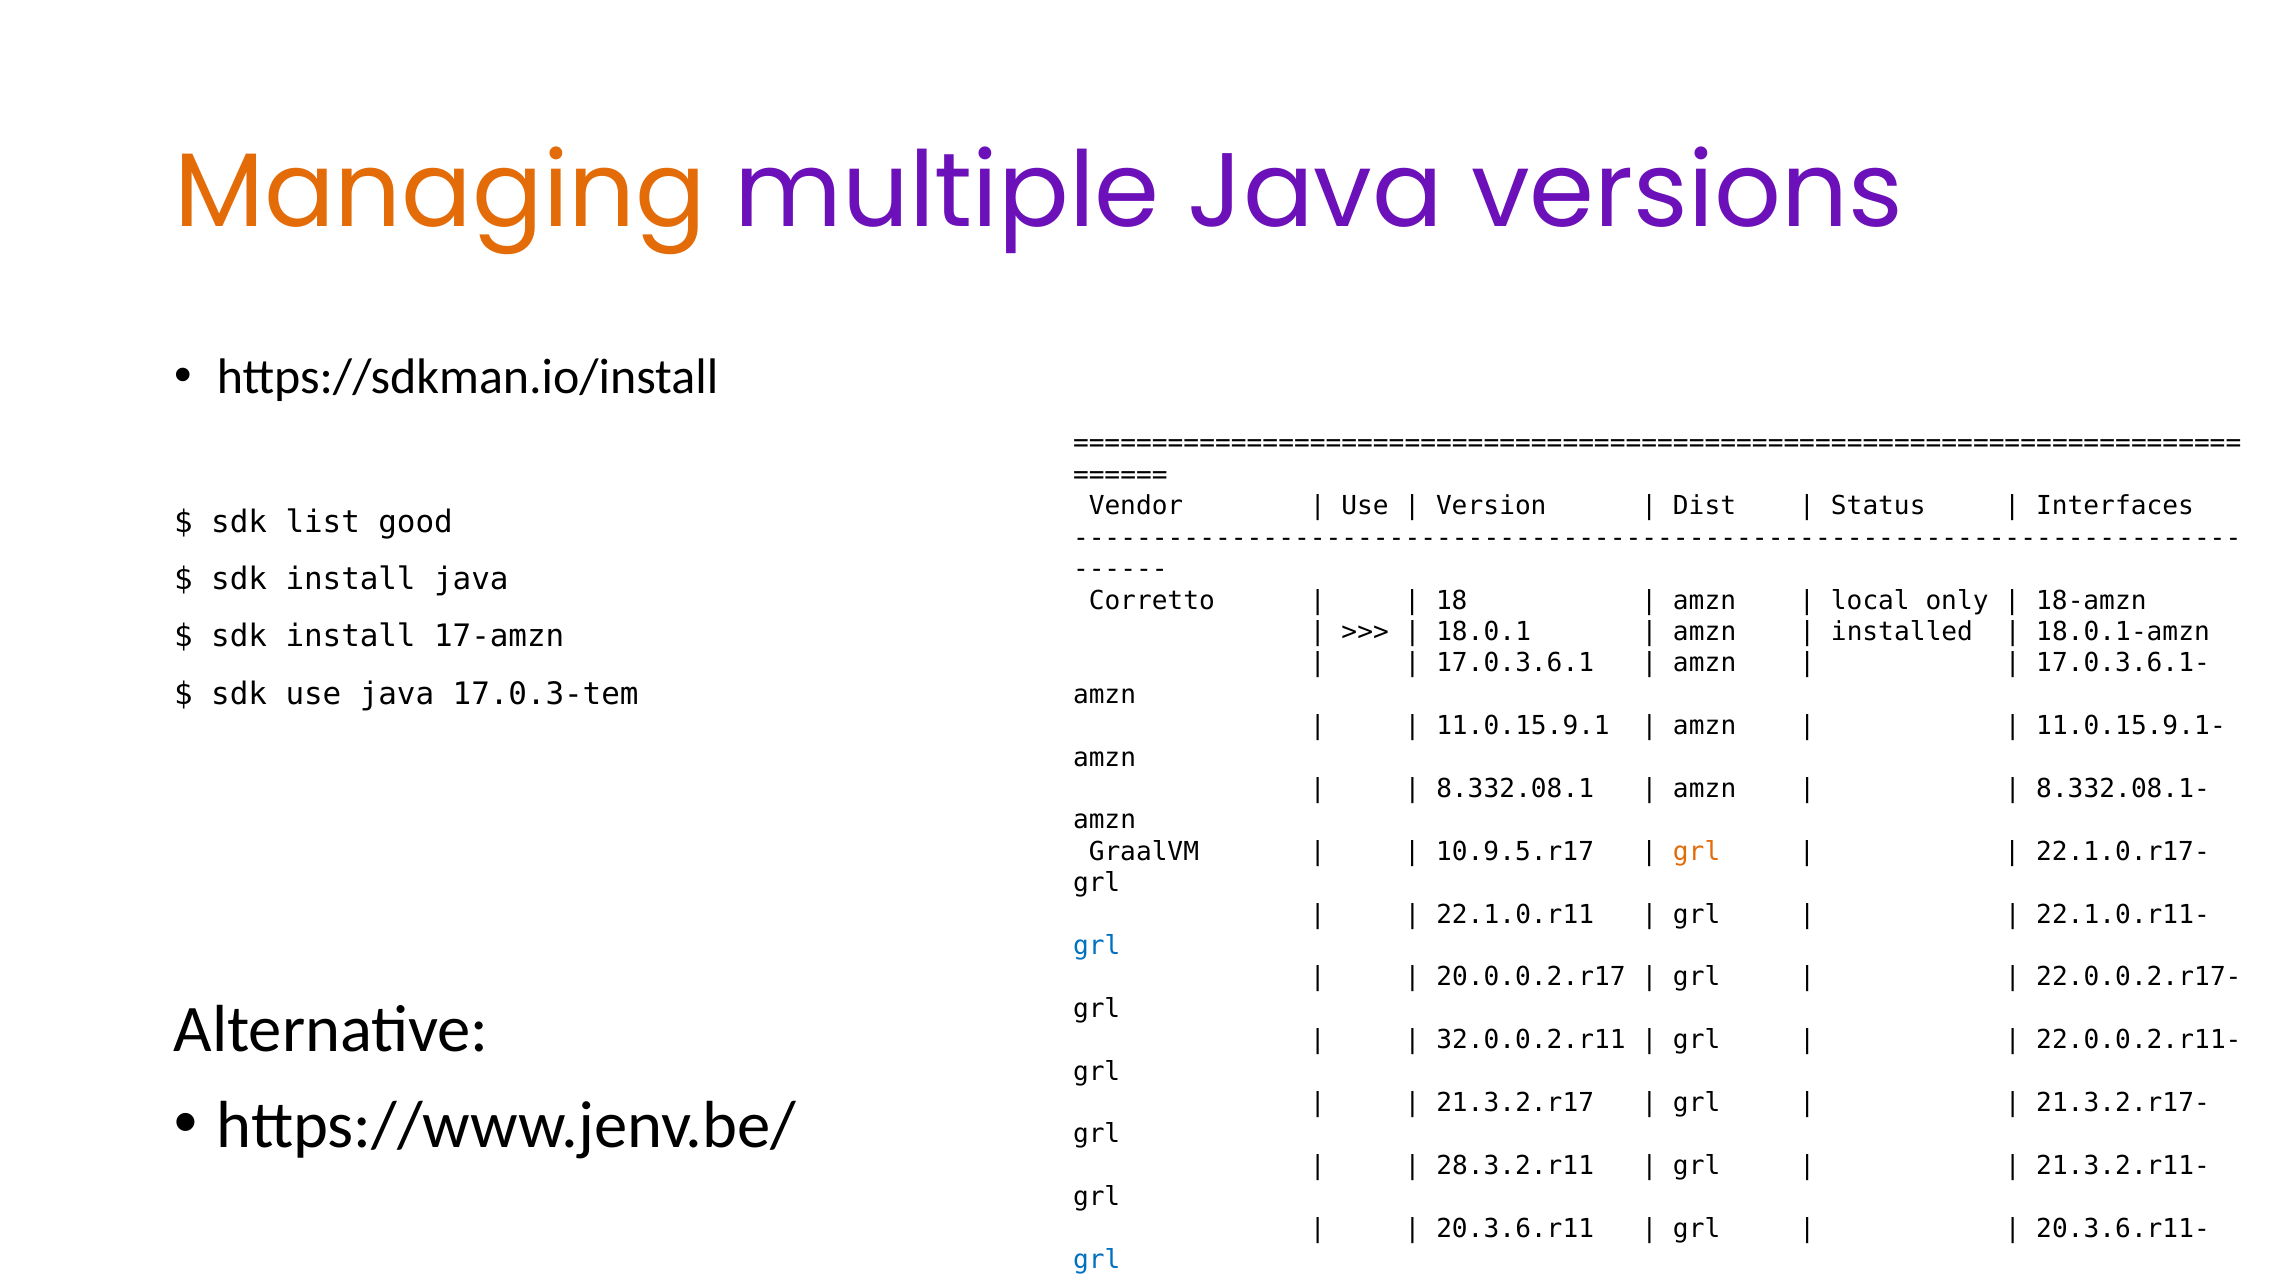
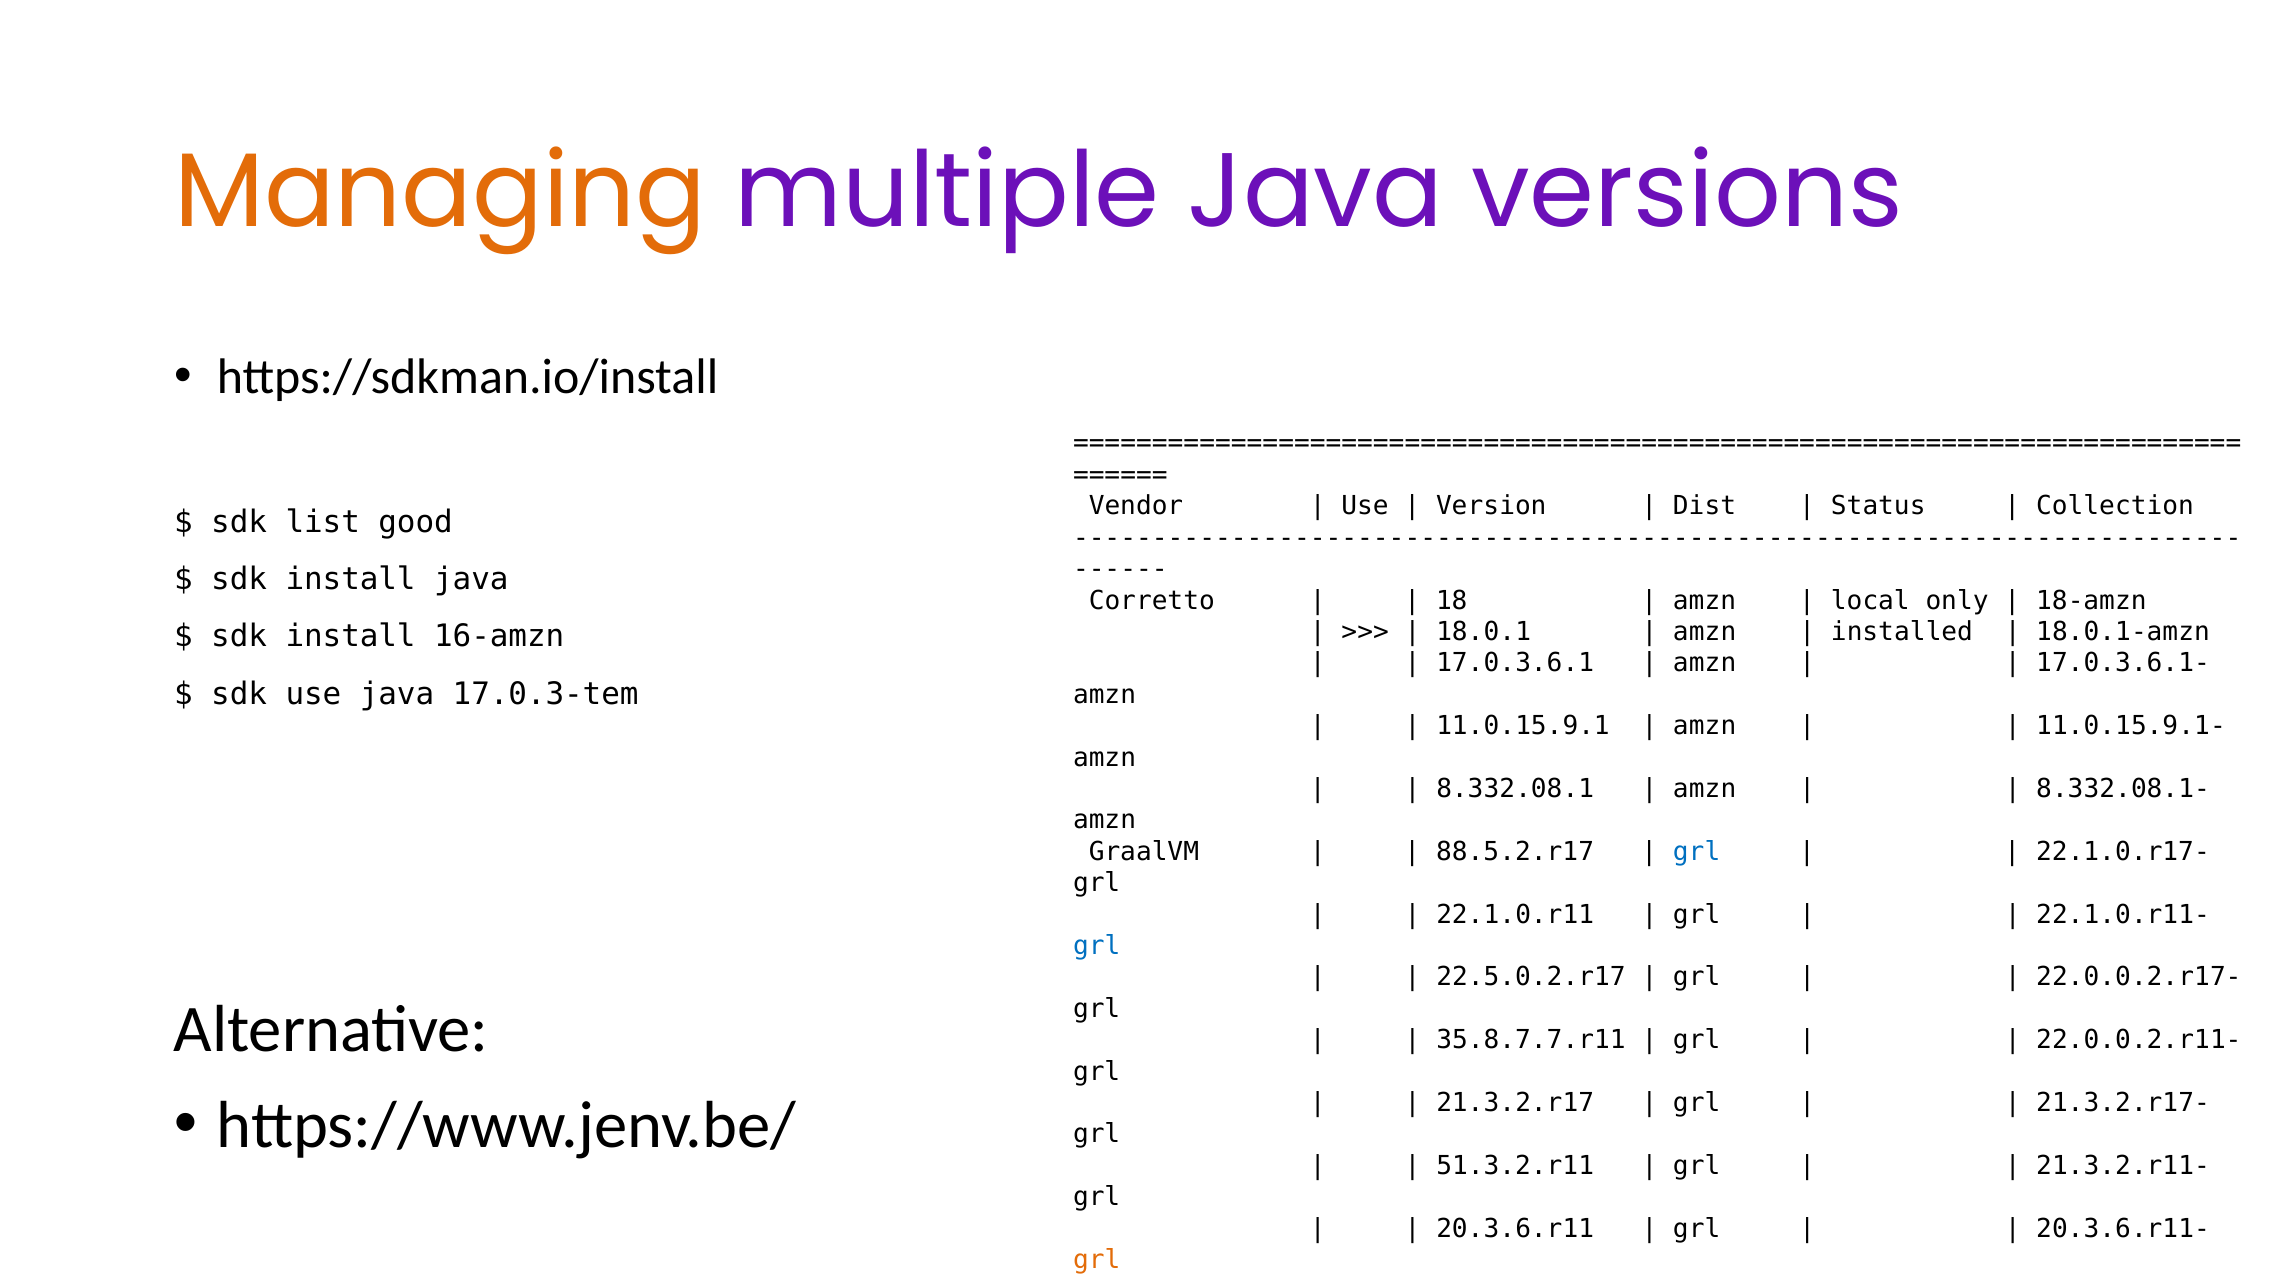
Interfaces: Interfaces -> Collection (2115, 506)
17-amzn: 17-amzn -> 16-amzn (499, 637)
10.9.5.r17: 10.9.5.r17 -> 88.5.2.r17 (1515, 852)
grl colour: orange -> blue (1697, 852)
20.0.0.2.r17: 20.0.0.2.r17 -> 22.5.0.2.r17 (1531, 977)
32.0.0.2.r11: 32.0.0.2.r11 -> 35.8.7.7.r11 (1531, 1040)
28.3.2.r11: 28.3.2.r11 -> 51.3.2.r11 (1515, 1166)
grl colour: blue -> orange (1097, 1260)
